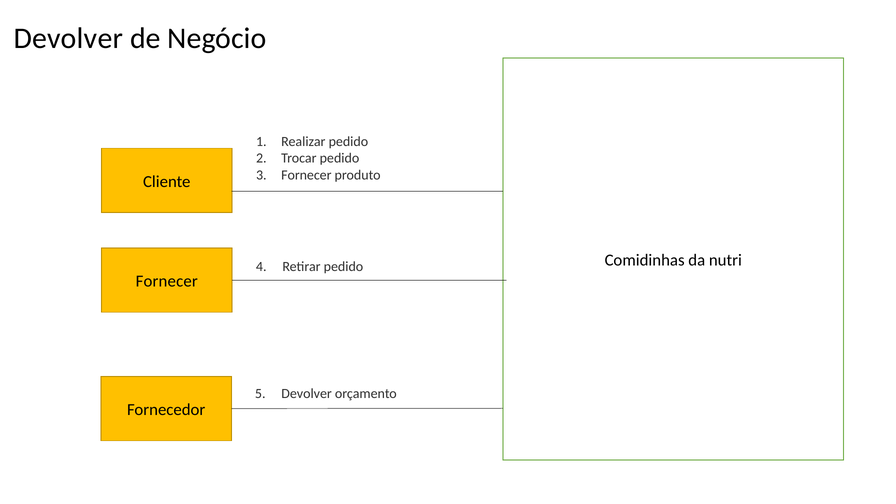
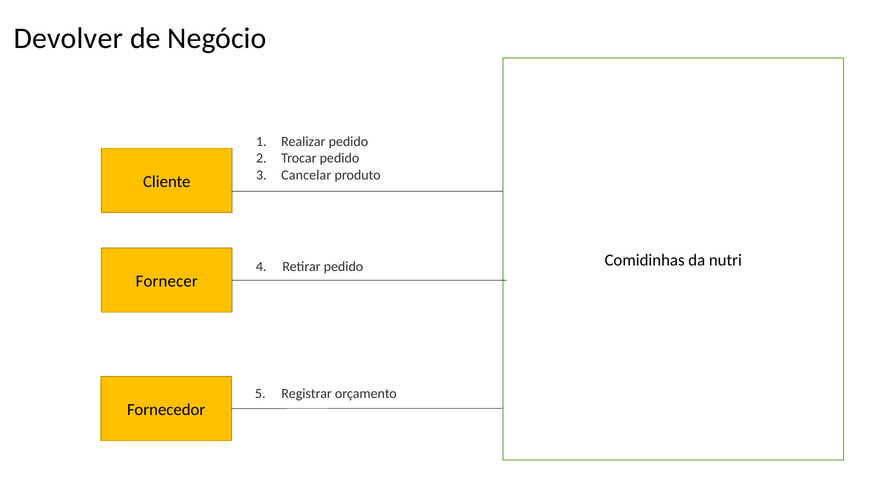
Fornecer: Fornecer -> Cancelar (306, 175)
5 Devolver: Devolver -> Registrar (307, 394)
